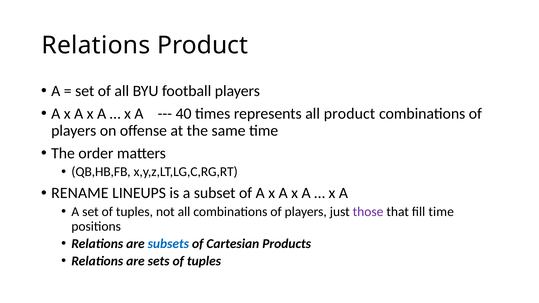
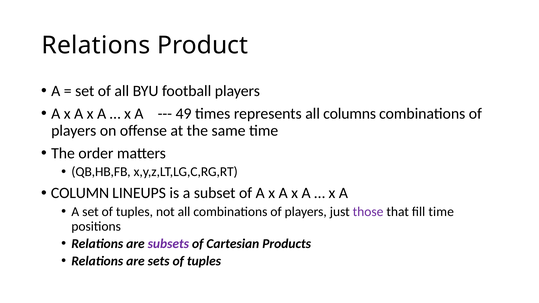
40: 40 -> 49 (184, 114)
all product: product -> columns (350, 114)
RENAME: RENAME -> COLUMN (80, 193)
subsets colour: blue -> purple (168, 244)
